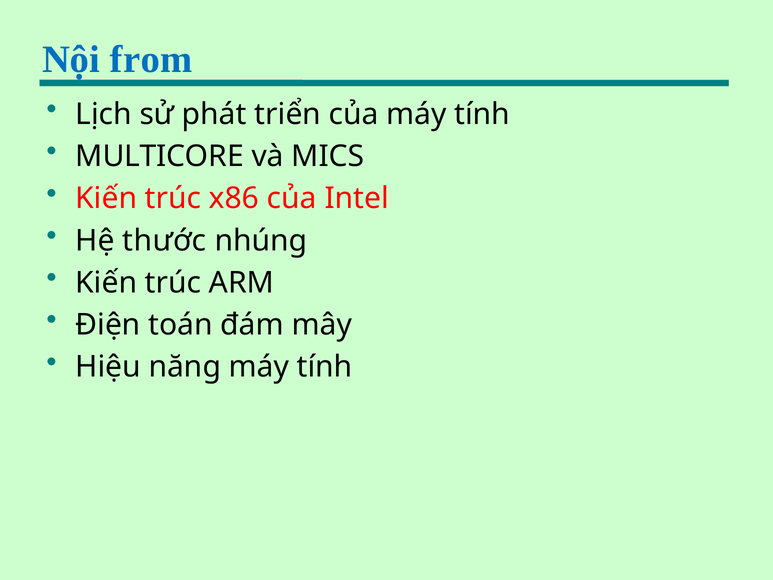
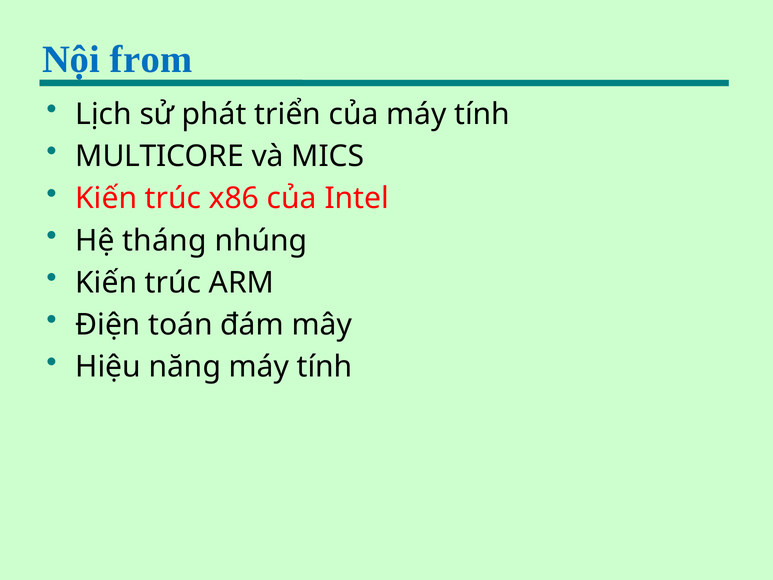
thước: thước -> tháng (164, 241)
